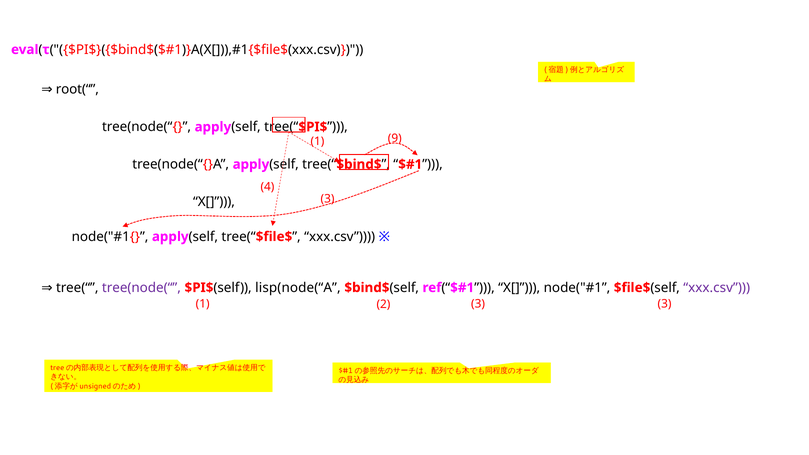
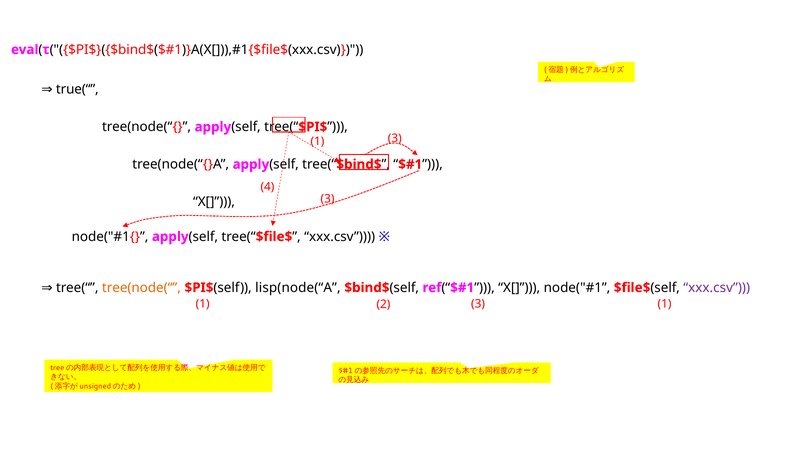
root(“: root(“ -> true(“ (77, 90)
9: 9 -> 3 (395, 138)
tree(node(“ colour: purple -> orange (141, 288)
1 3: 3 -> 1 (665, 304)
